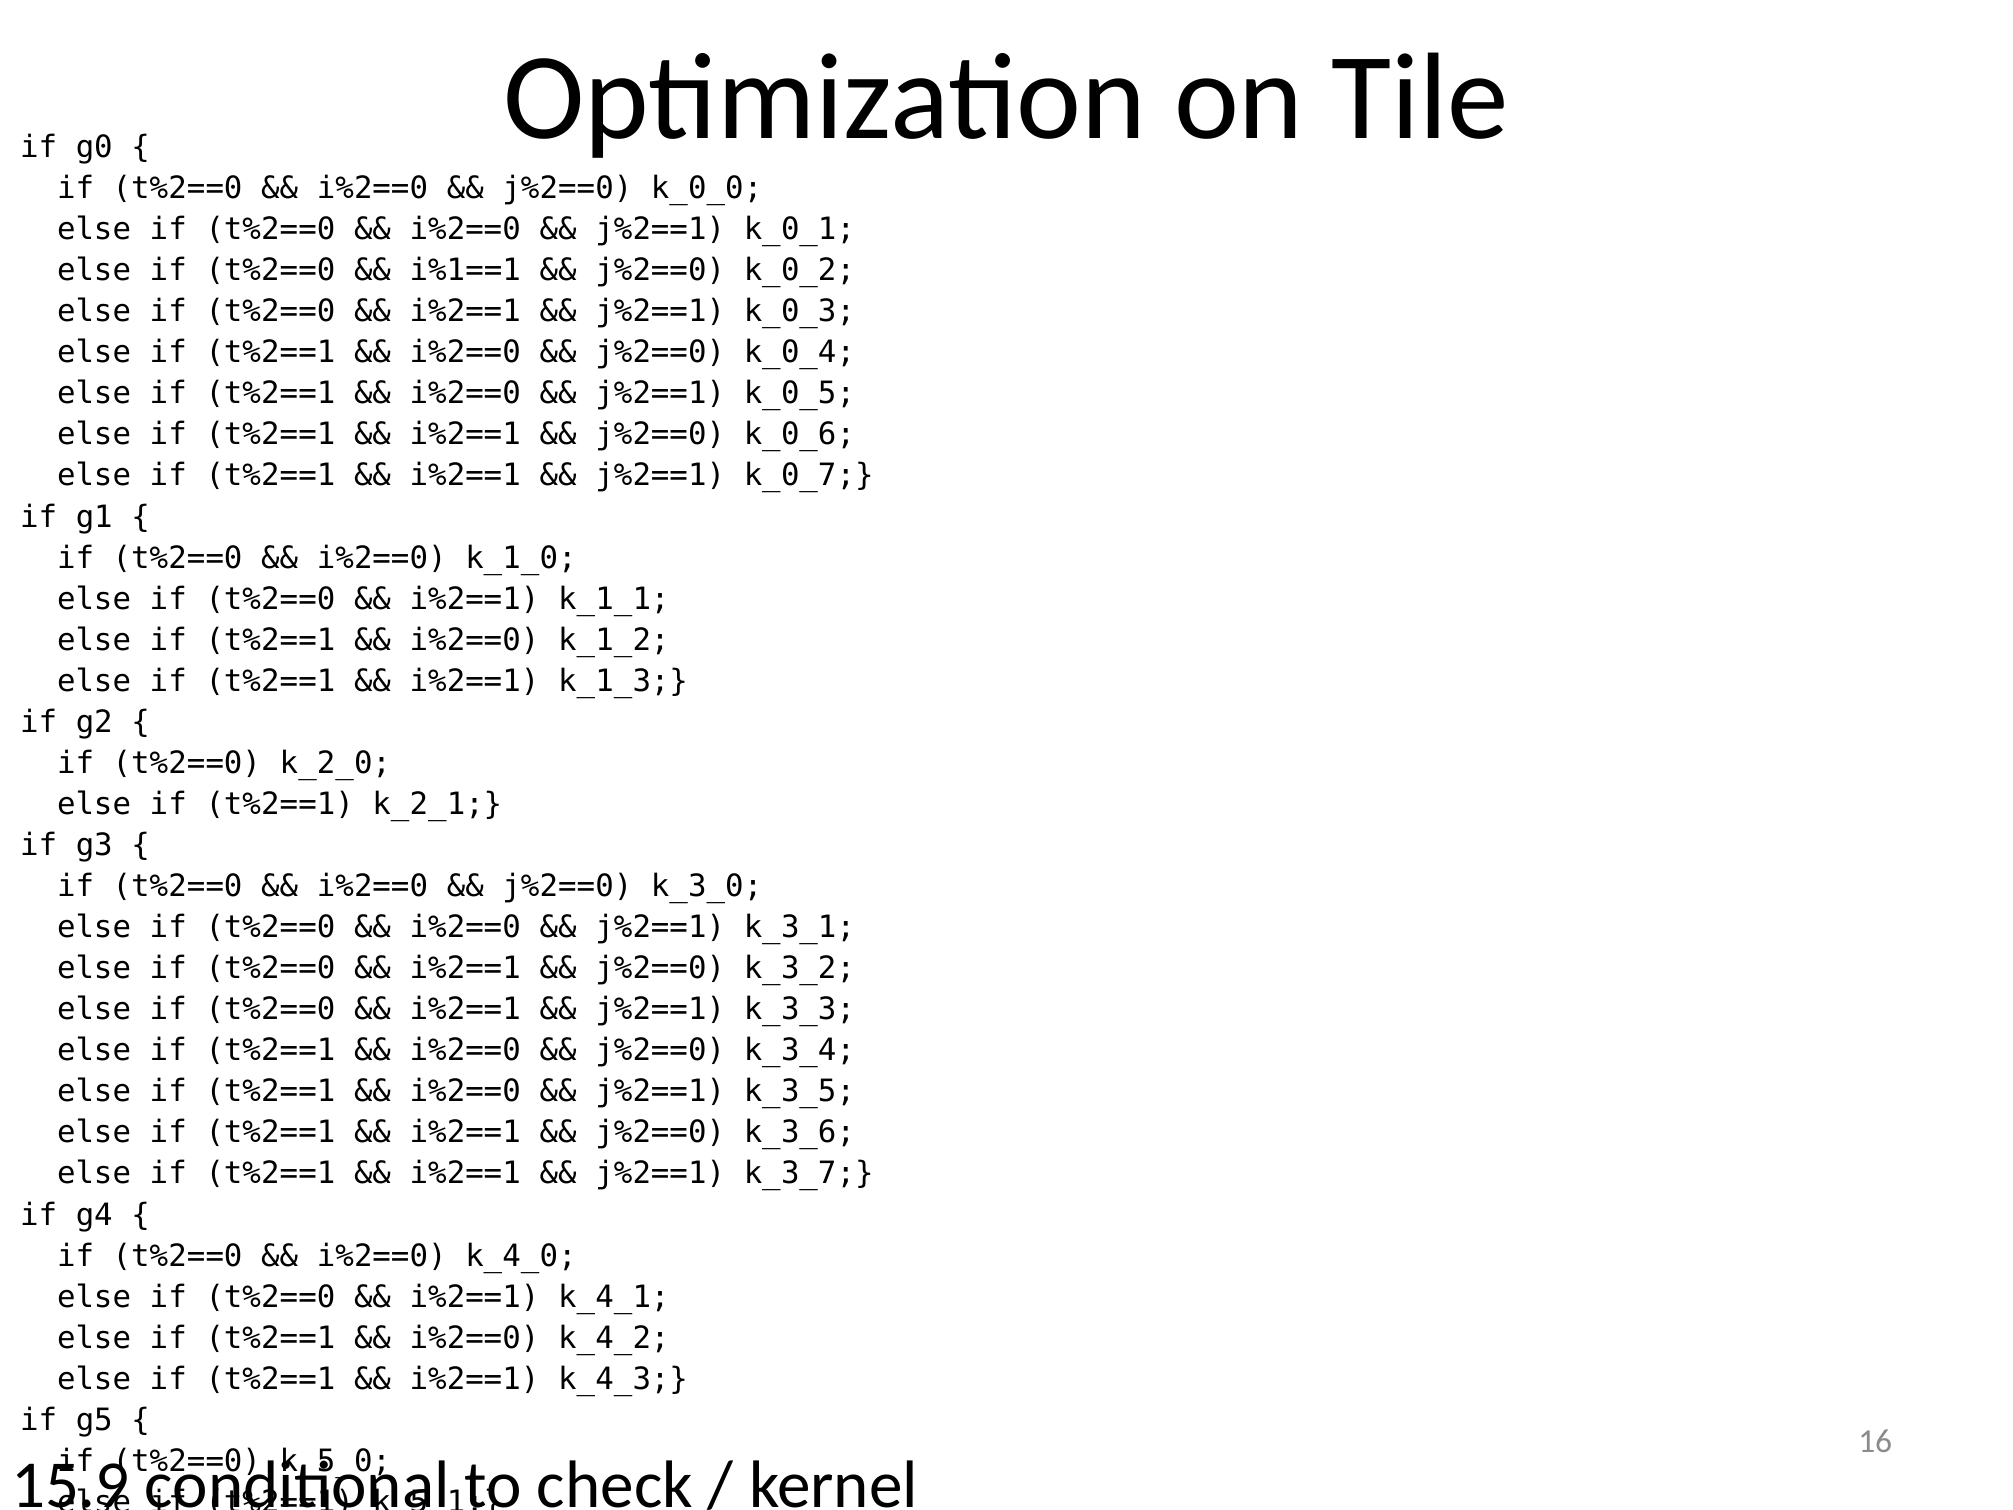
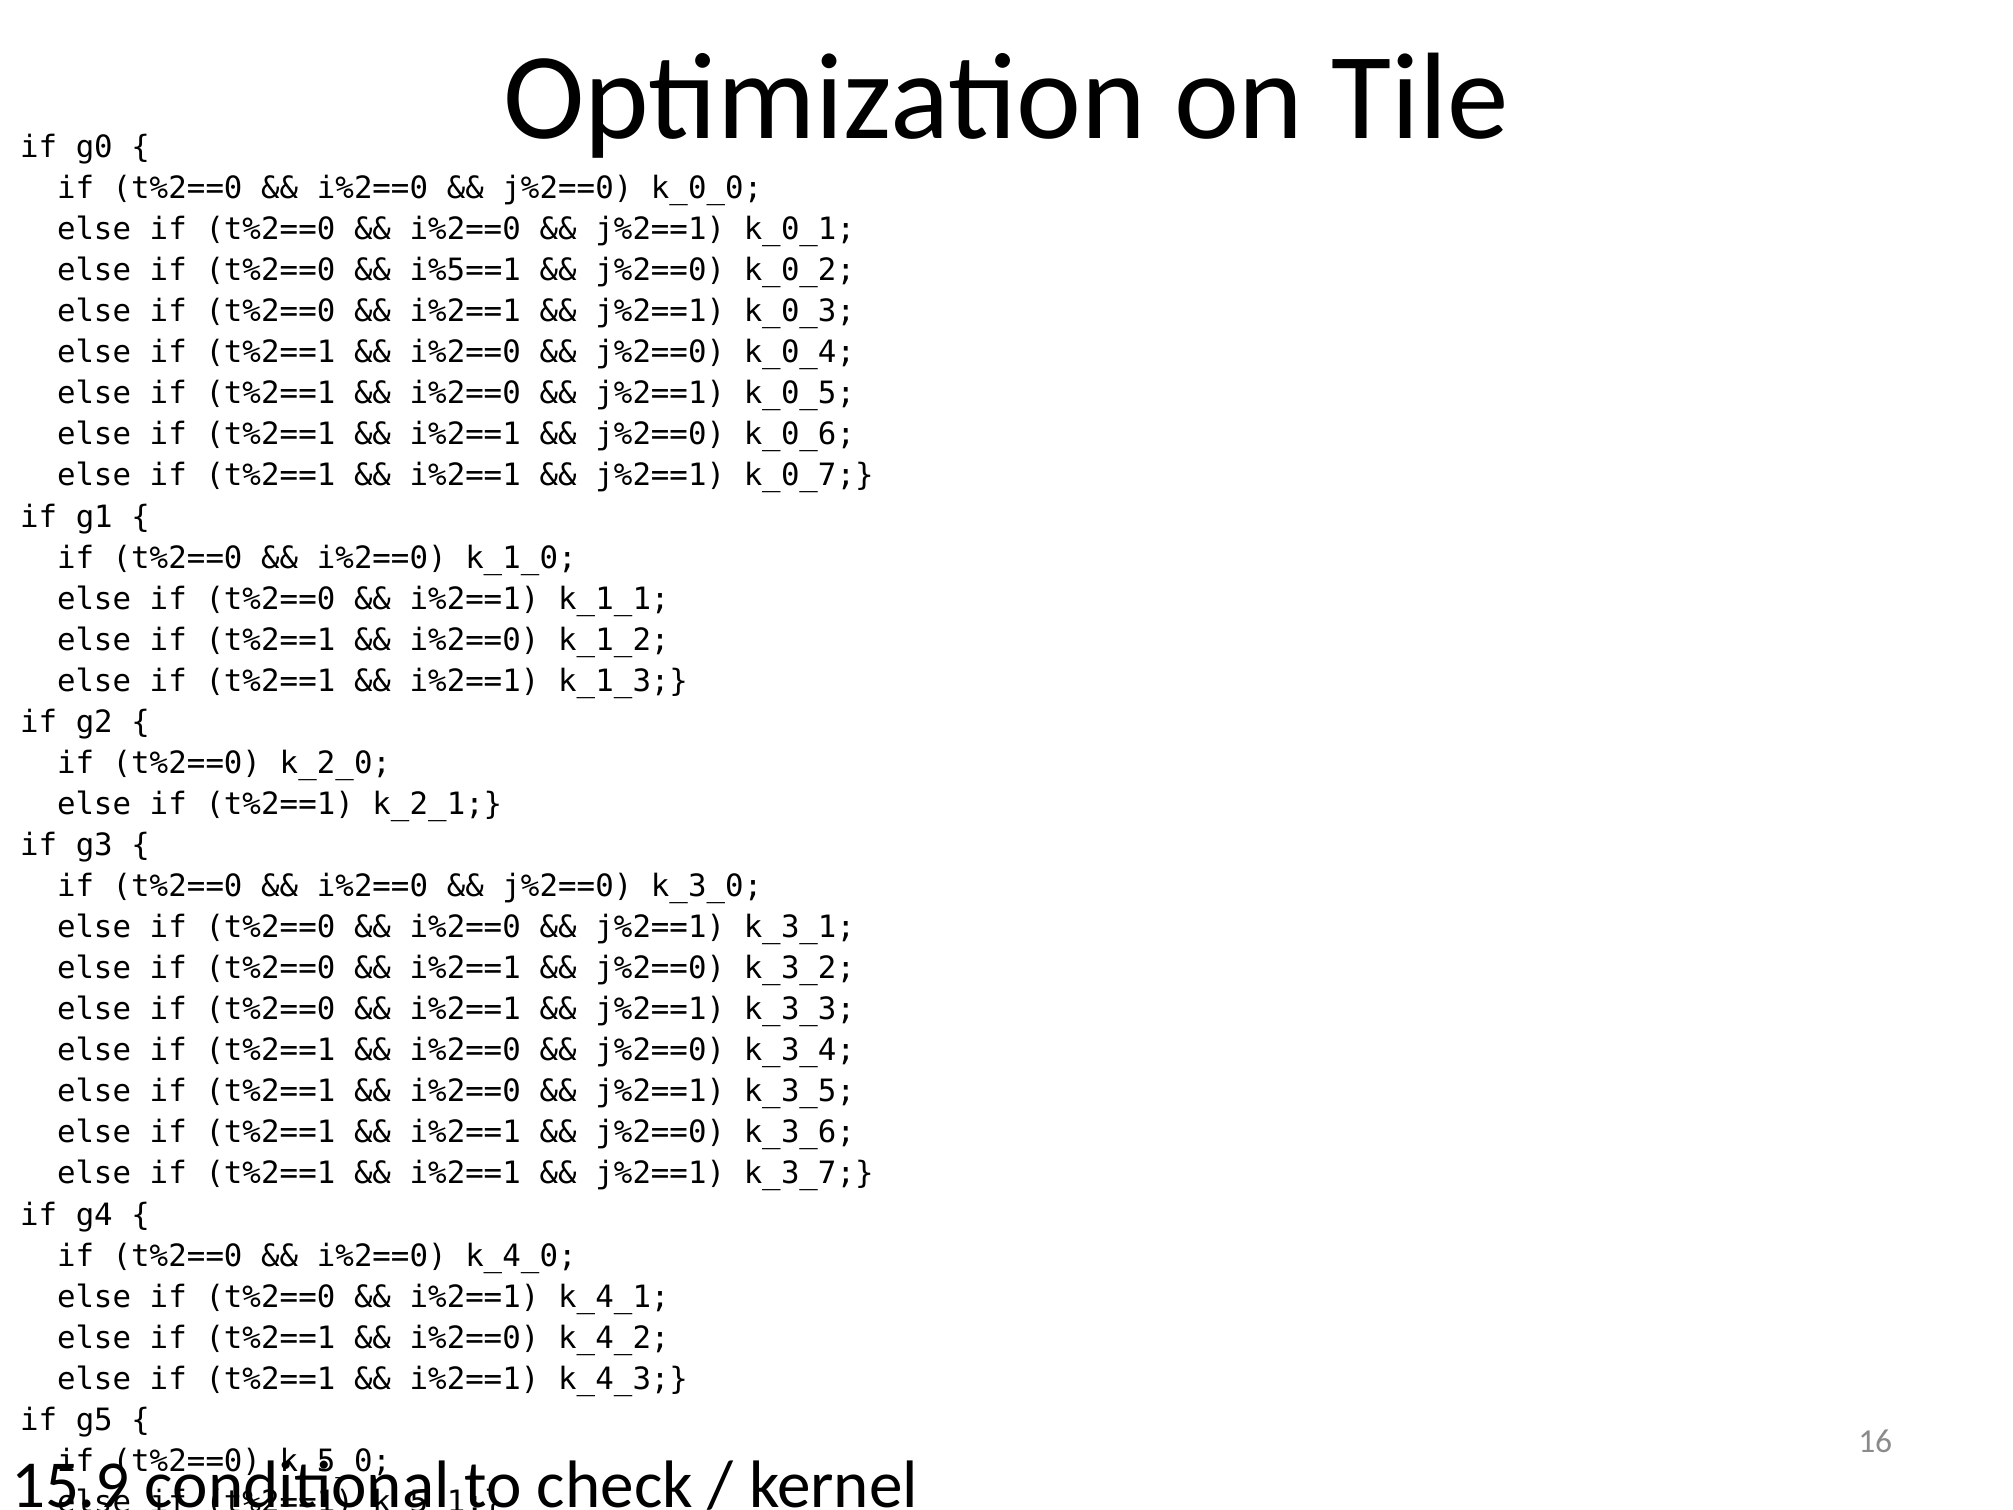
i%1==1: i%1==1 -> i%5==1 (465, 270)
